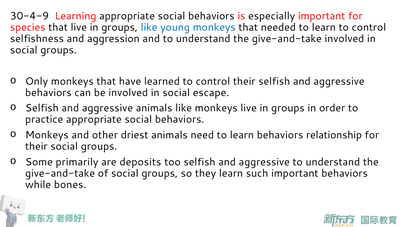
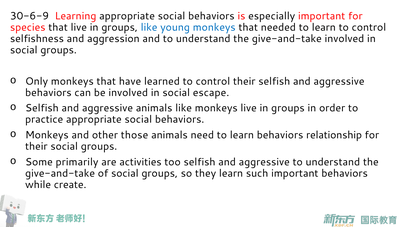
30-4-9: 30-4-9 -> 30-6-9 (29, 16)
driest: driest -> those (135, 135)
deposits: deposits -> activities (140, 162)
bones: bones -> create (70, 184)
